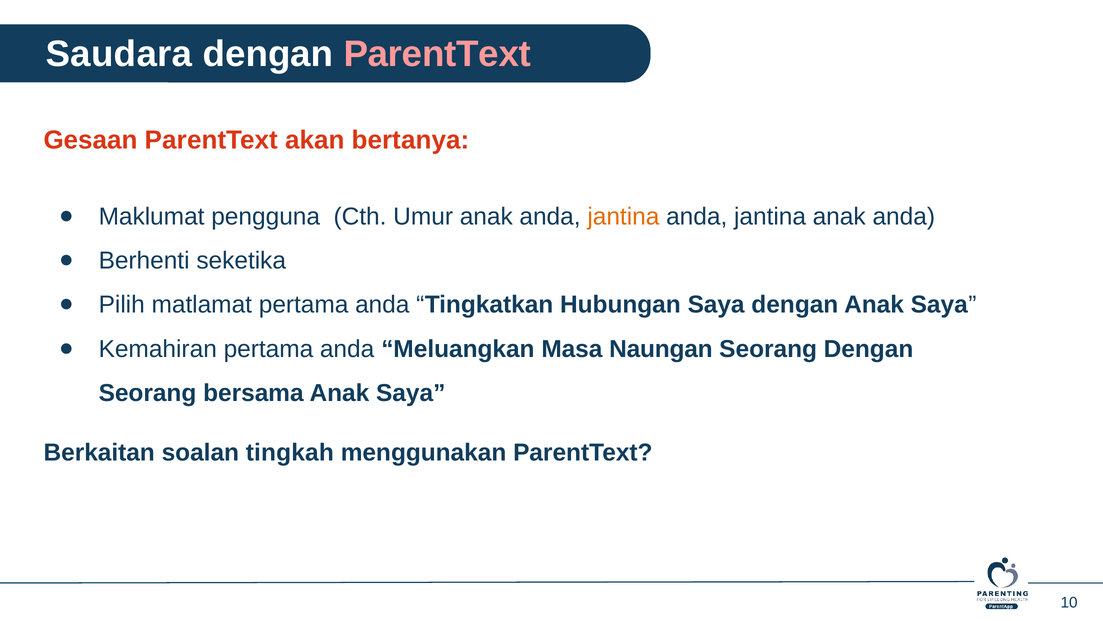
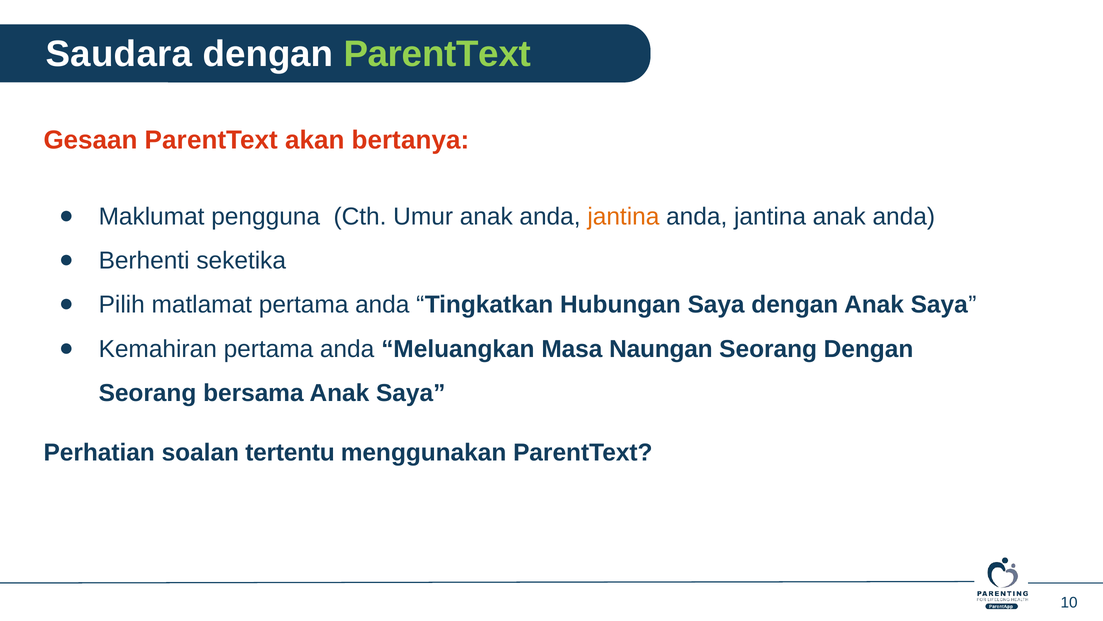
ParentText colour: pink -> light green (437, 54)
Berkaitan: Berkaitan -> Perhatian (99, 452)
tingkah: tingkah -> tertentu (290, 452)
